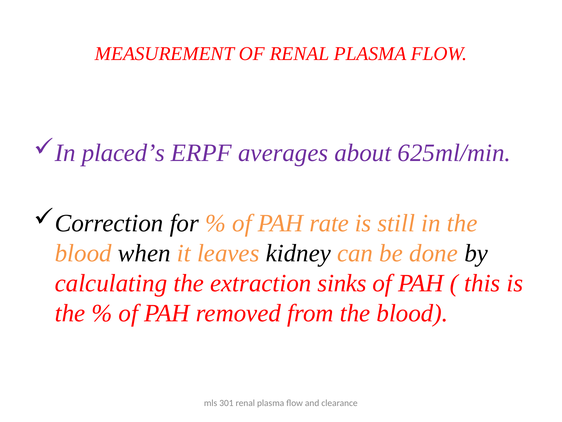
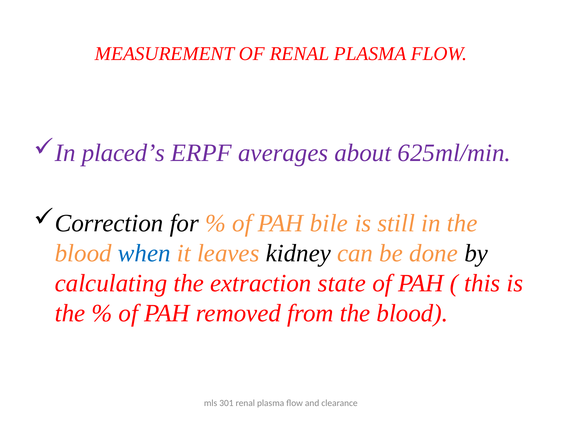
rate: rate -> bile (329, 223)
when colour: black -> blue (144, 253)
sinks: sinks -> state (342, 283)
